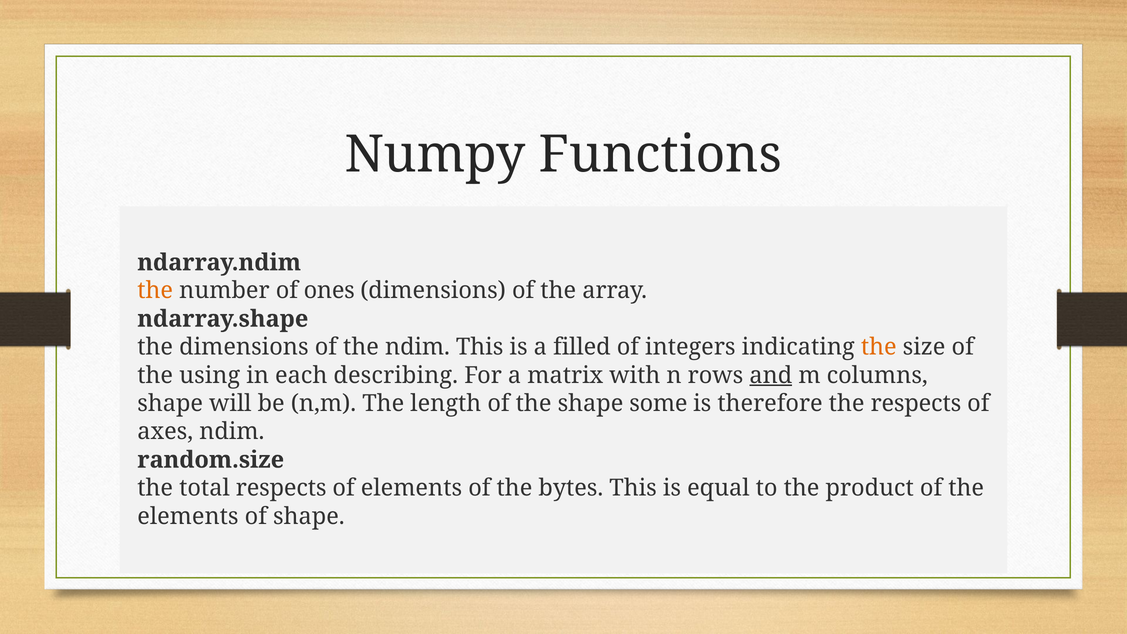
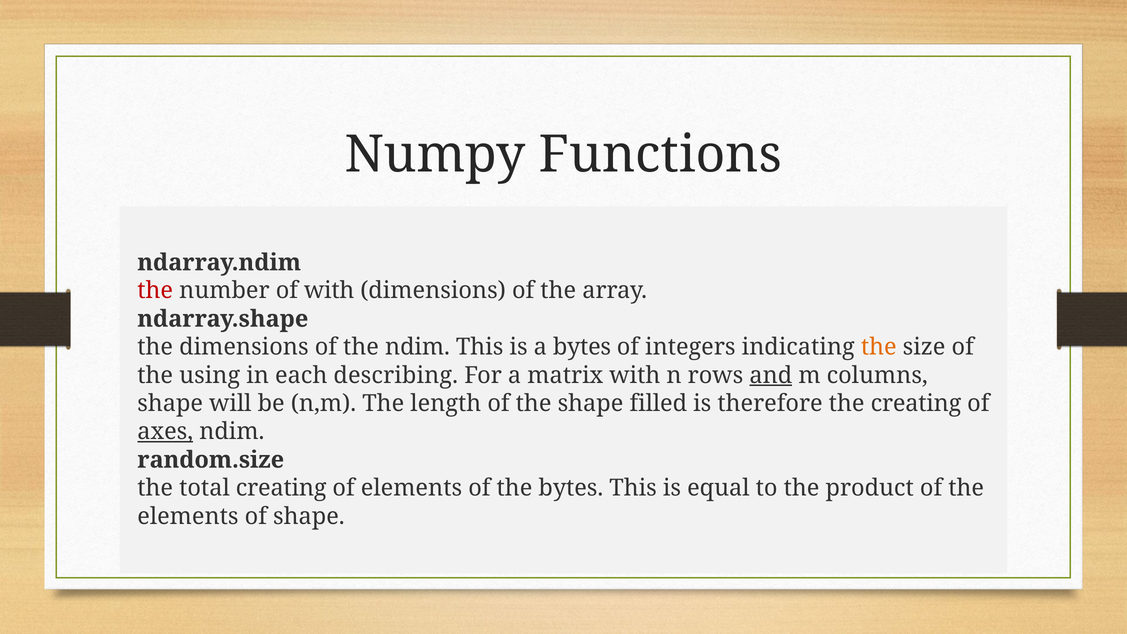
the colour: orange -> red (155, 291)
of ones: ones -> with (329, 291)
a filled: filled -> bytes (582, 347)
some: some -> filled (658, 403)
the respects: respects -> creating (916, 403)
axes underline: none -> present (165, 432)
total respects: respects -> creating (281, 488)
